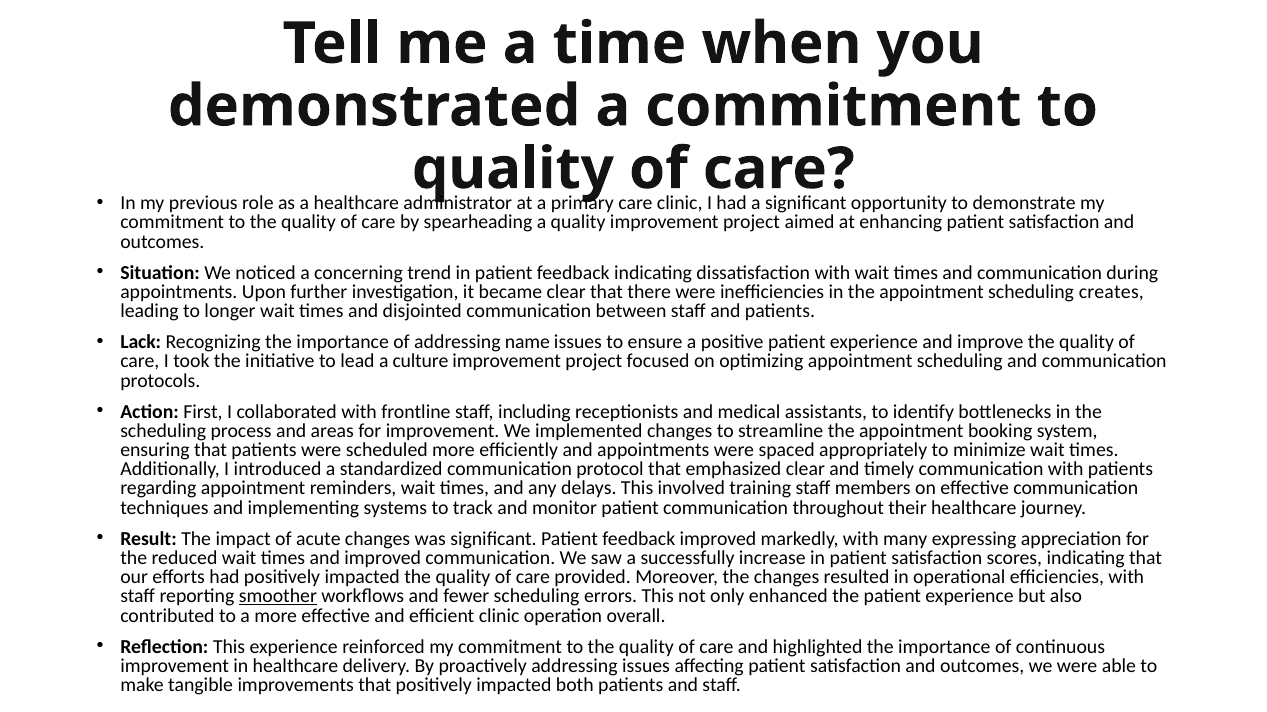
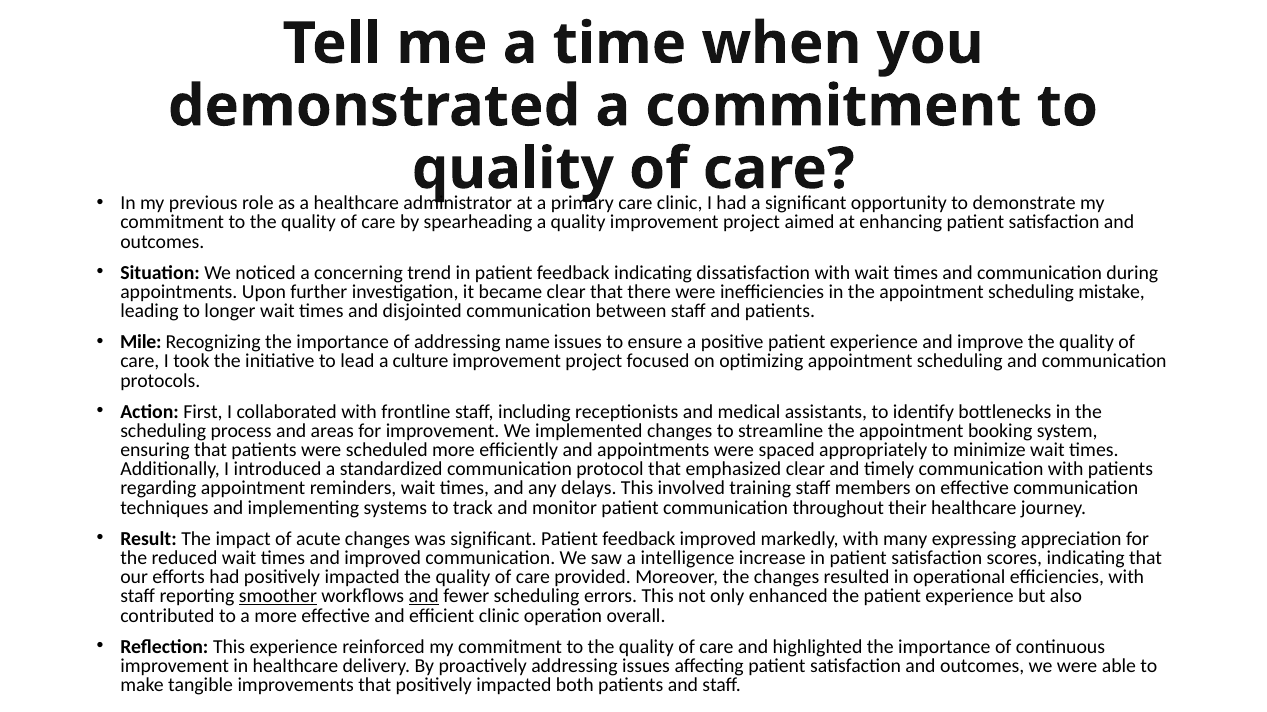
creates: creates -> mistake (1112, 292)
Lack: Lack -> Mile (141, 342)
successfully: successfully -> intelligence (687, 558)
and underline: none -> present (424, 597)
